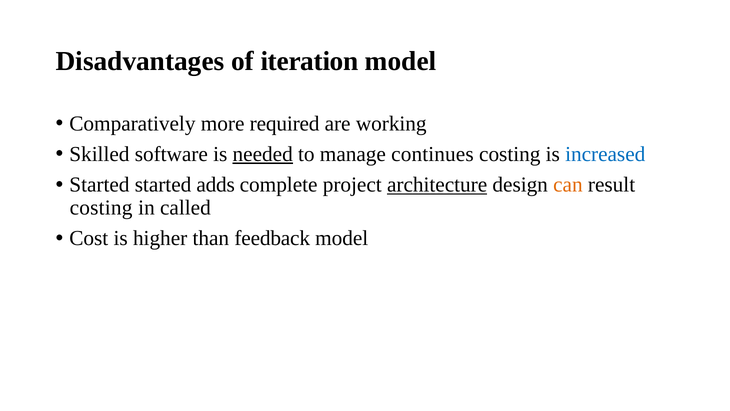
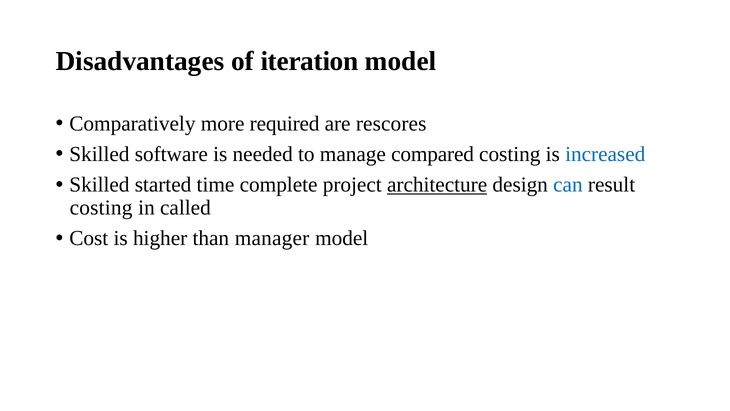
working: working -> rescores (391, 123)
needed underline: present -> none (263, 154)
continues: continues -> compared (433, 154)
Started: Started -> Skilled (99, 185)
adds: adds -> time (216, 185)
can colour: orange -> blue (568, 185)
feedback: feedback -> manager (272, 238)
